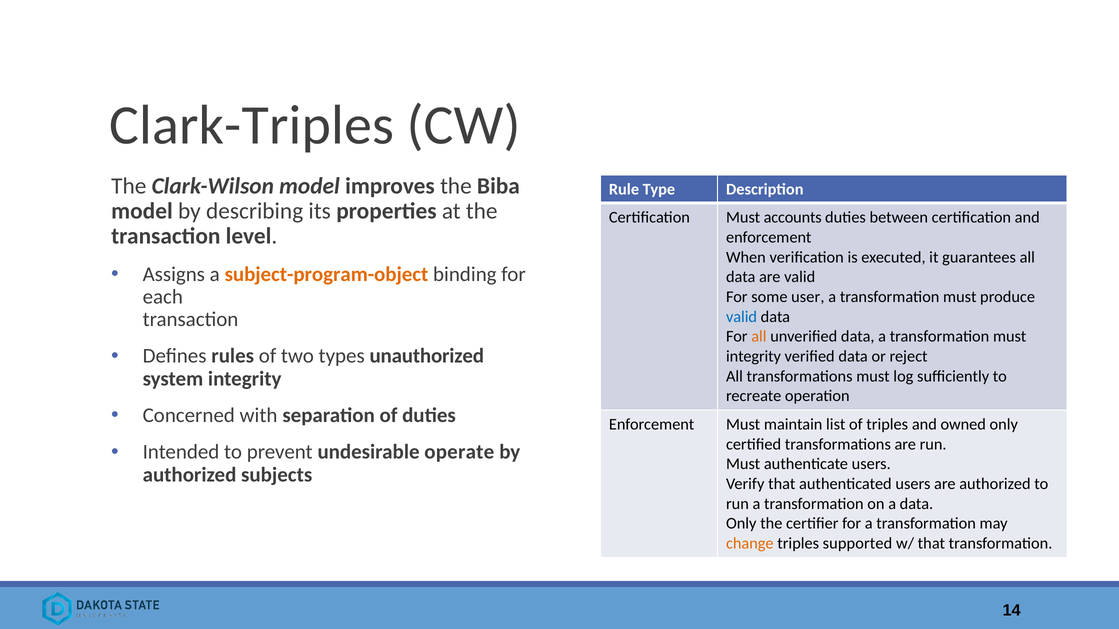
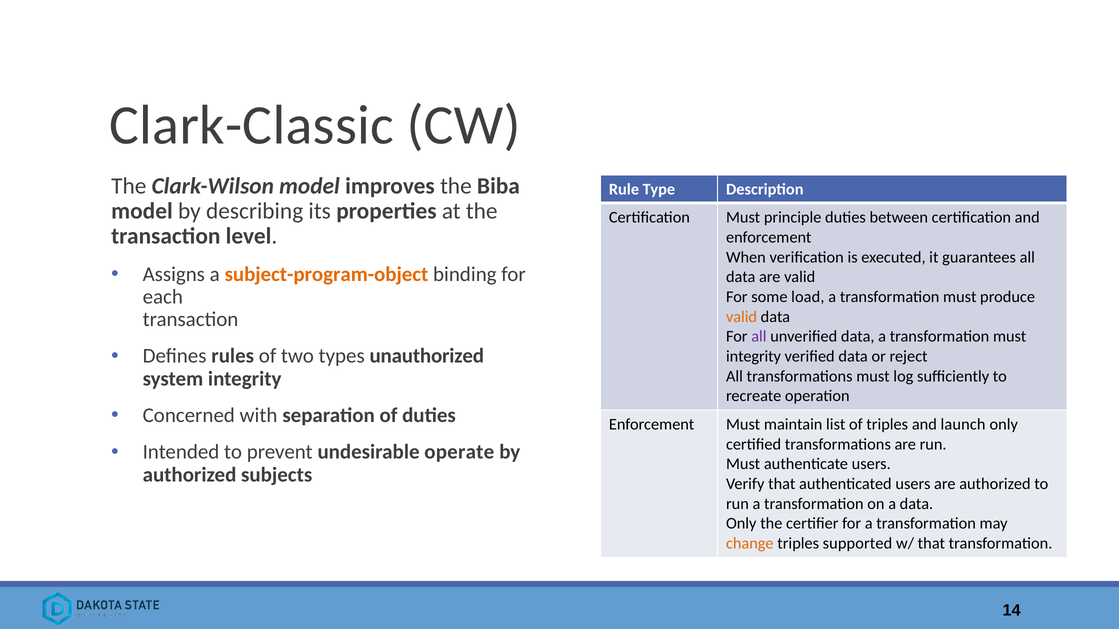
Clark-Triples: Clark-Triples -> Clark-Classic (252, 125)
accounts: accounts -> principle (793, 218)
user: user -> load (808, 297)
valid colour: blue -> orange (742, 317)
all colour: orange -> purple (759, 337)
owned: owned -> launch (963, 425)
